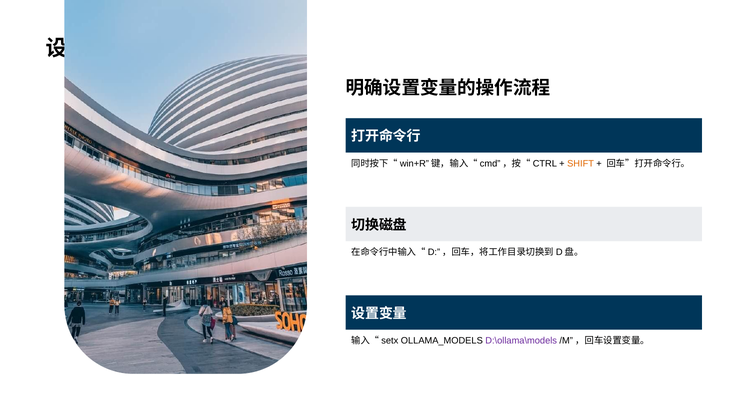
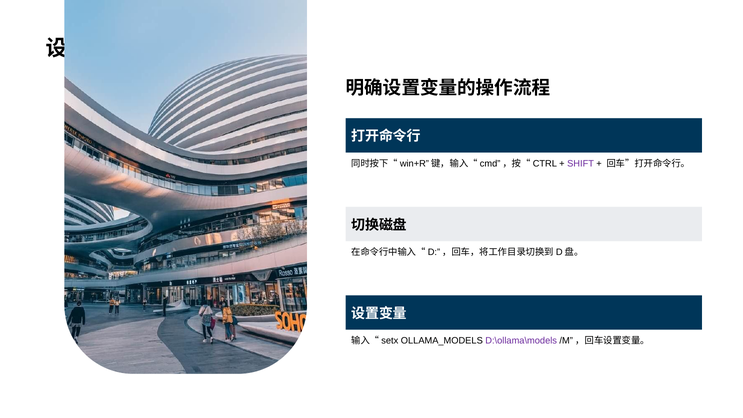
SHIFT colour: orange -> purple (581, 164)
